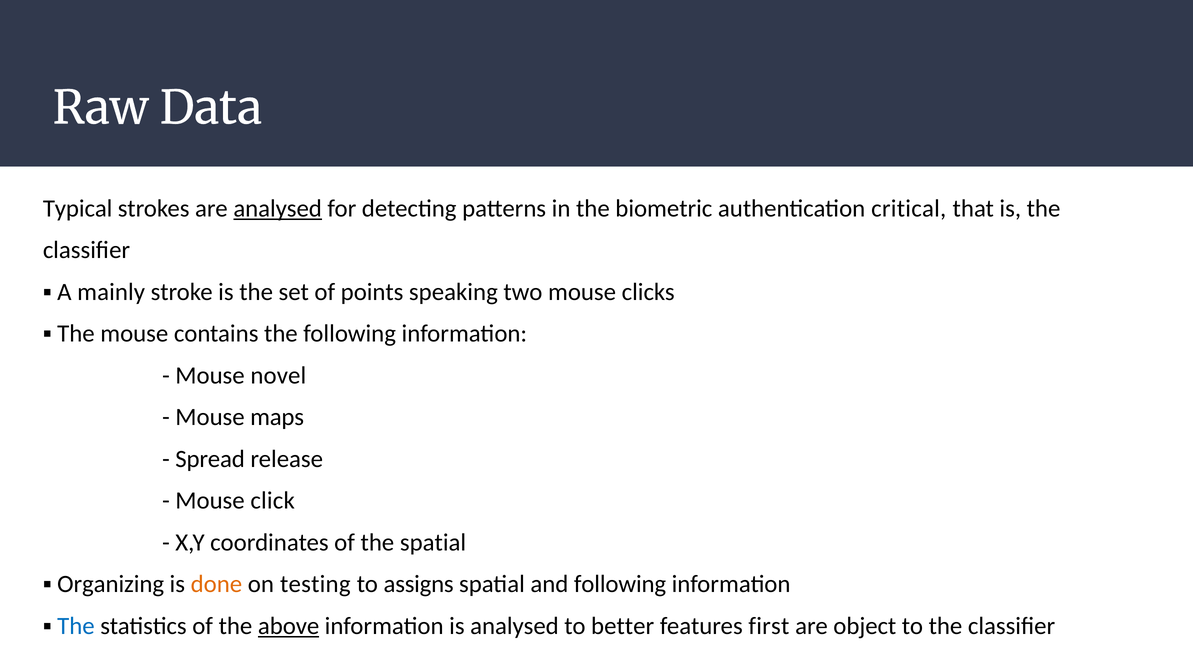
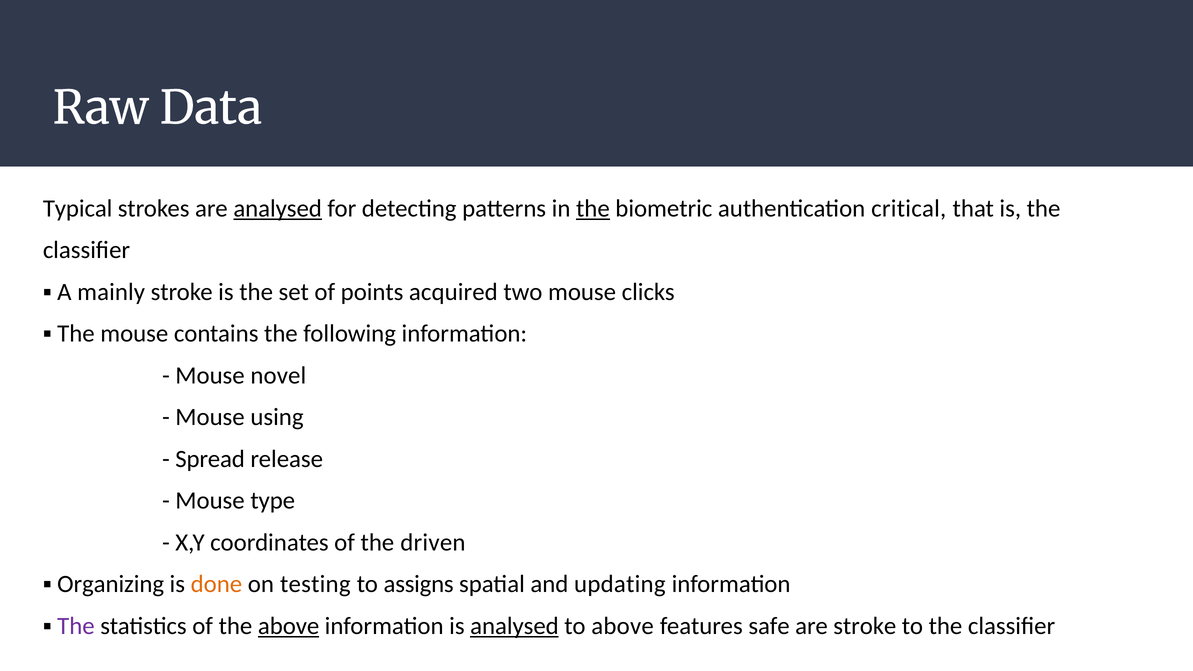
the underline: none -> present (593, 209)
speaking: speaking -> acquired (453, 292)
maps: maps -> using (277, 417)
click: click -> type (273, 501)
the spatial: spatial -> driven (433, 543)
and following: following -> updating (620, 584)
The colour: blue -> purple (76, 626)
analysed underline: none -> present (514, 626)
to better: better -> above (623, 626)
first: first -> safe (769, 626)
are object: object -> stroke (865, 626)
